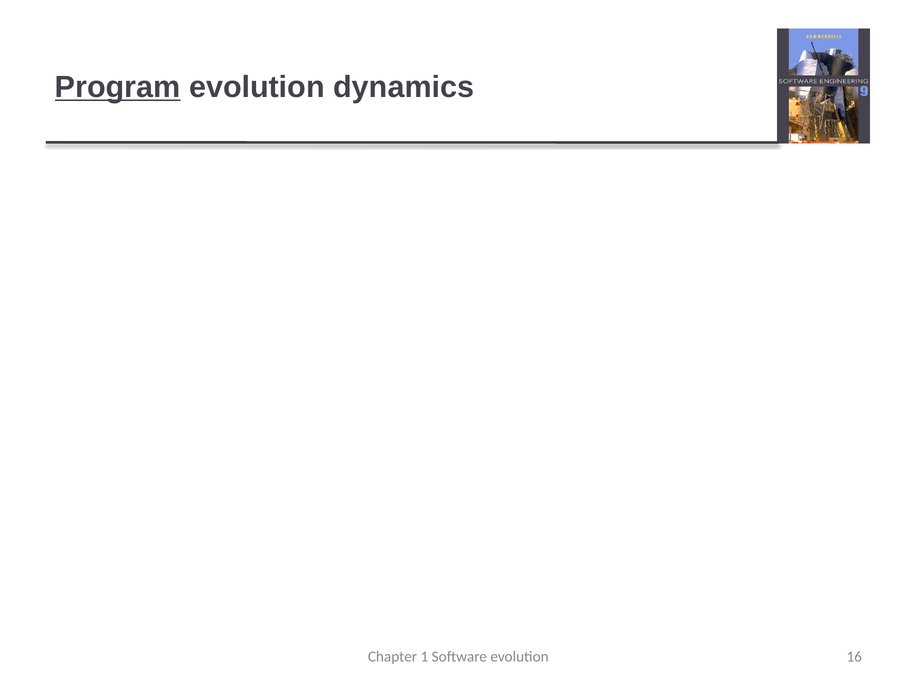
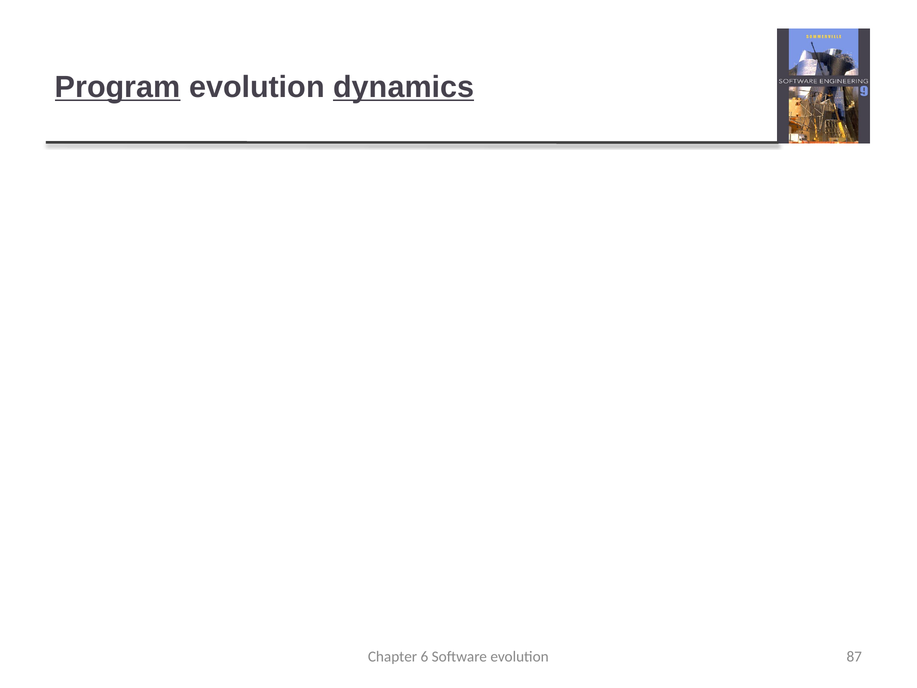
dynamics underline: none -> present (404, 87)
1: 1 -> 6 (424, 657)
16: 16 -> 87 (854, 657)
